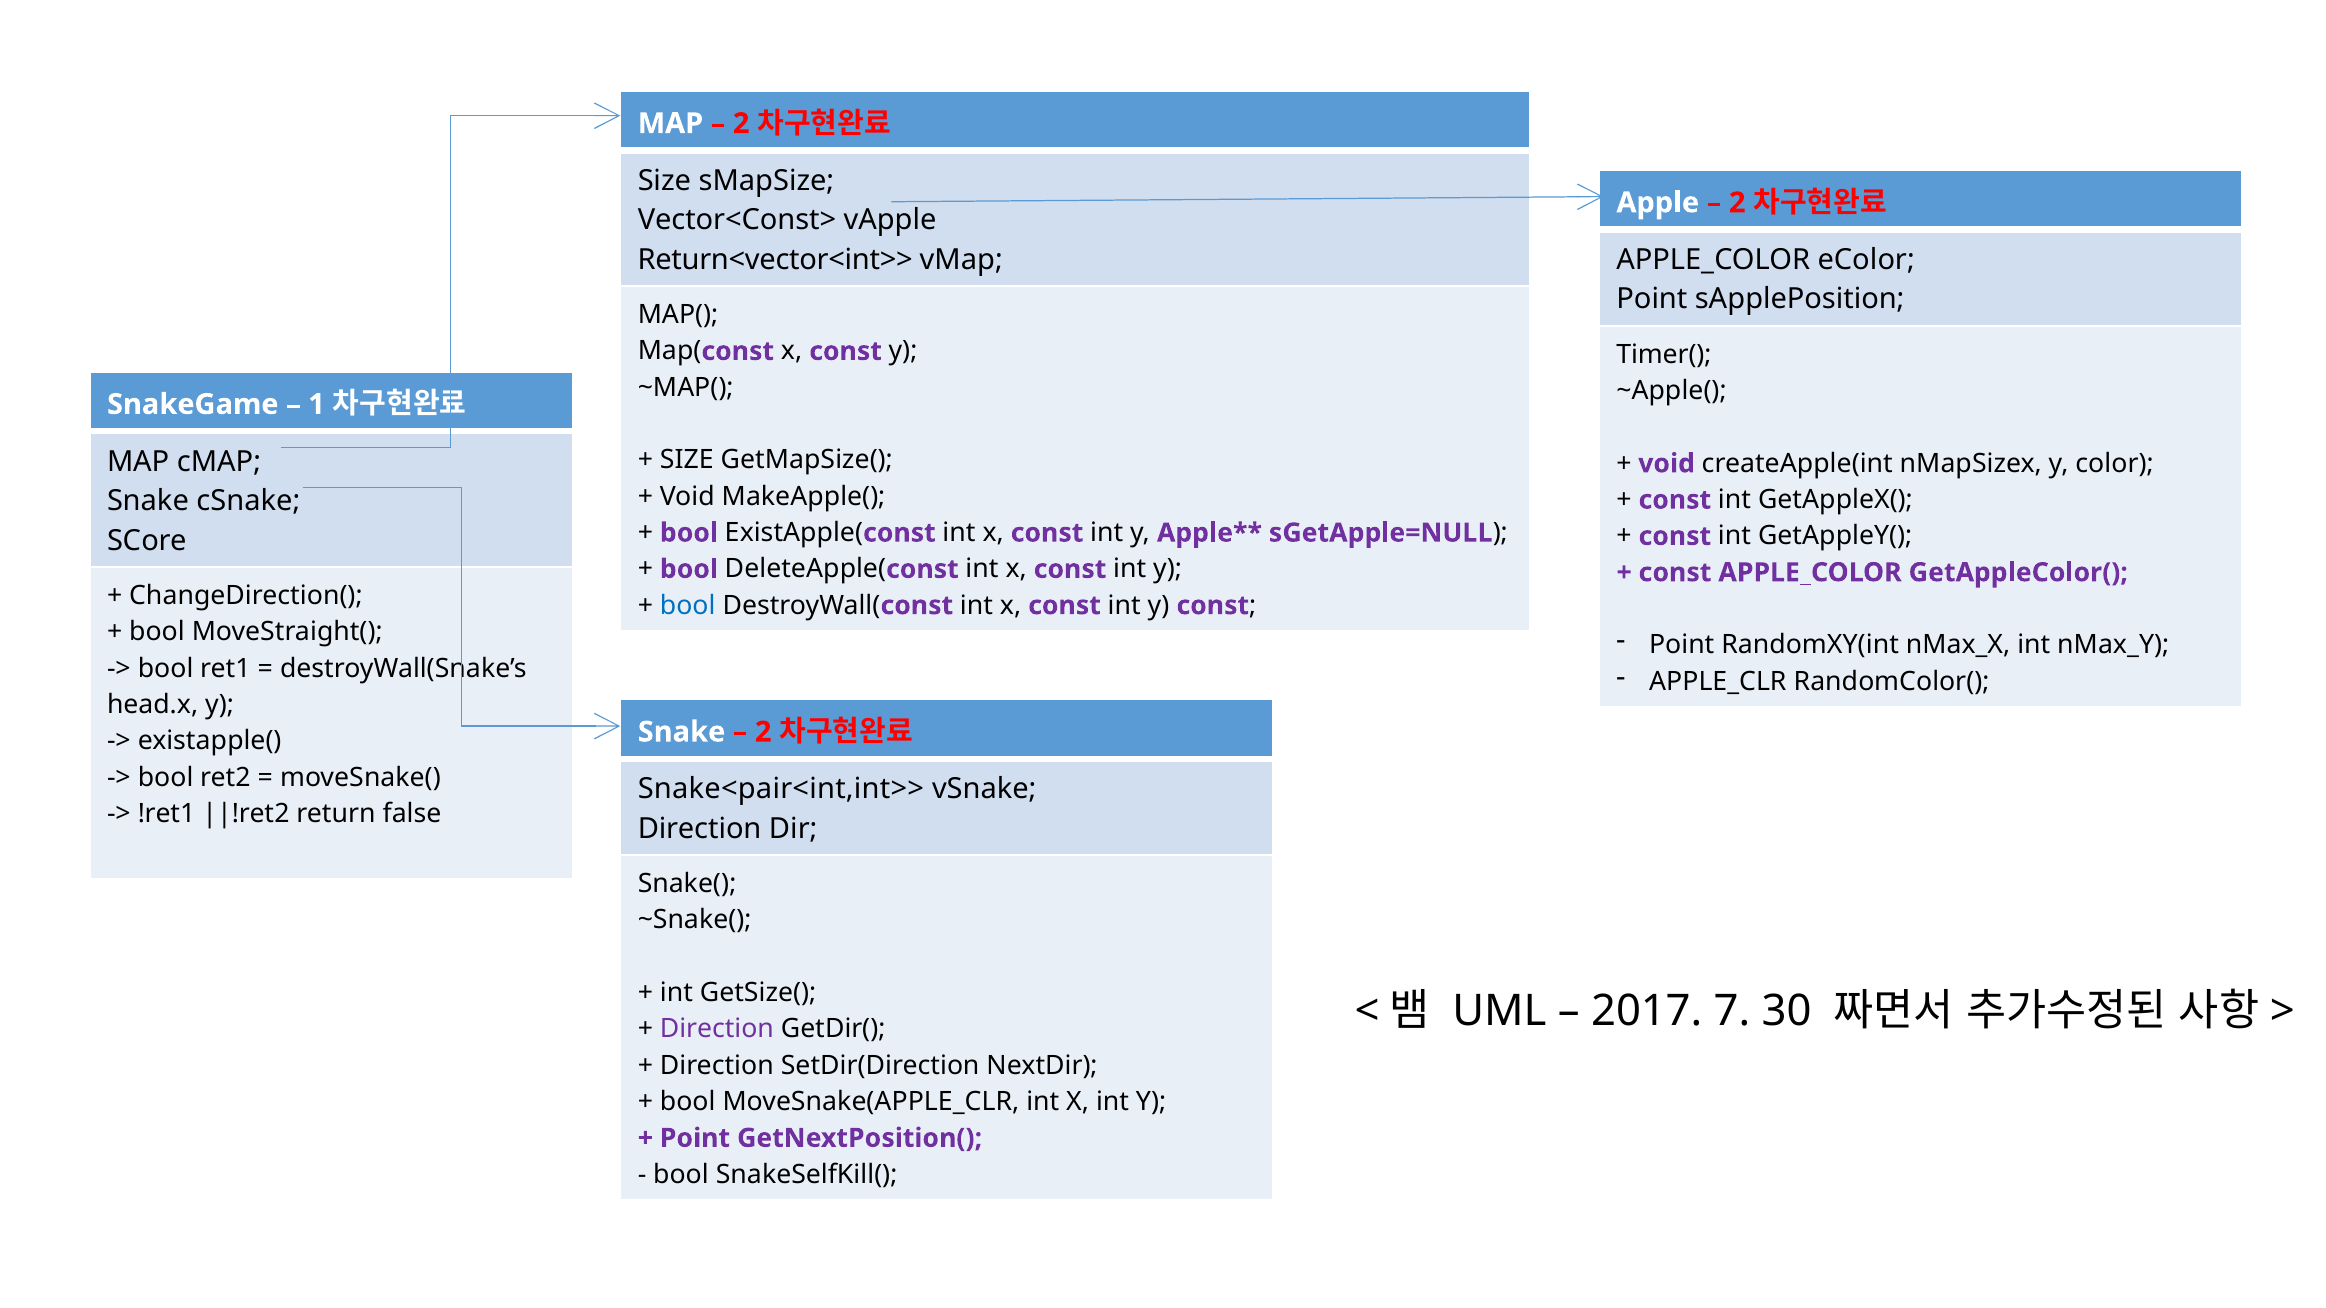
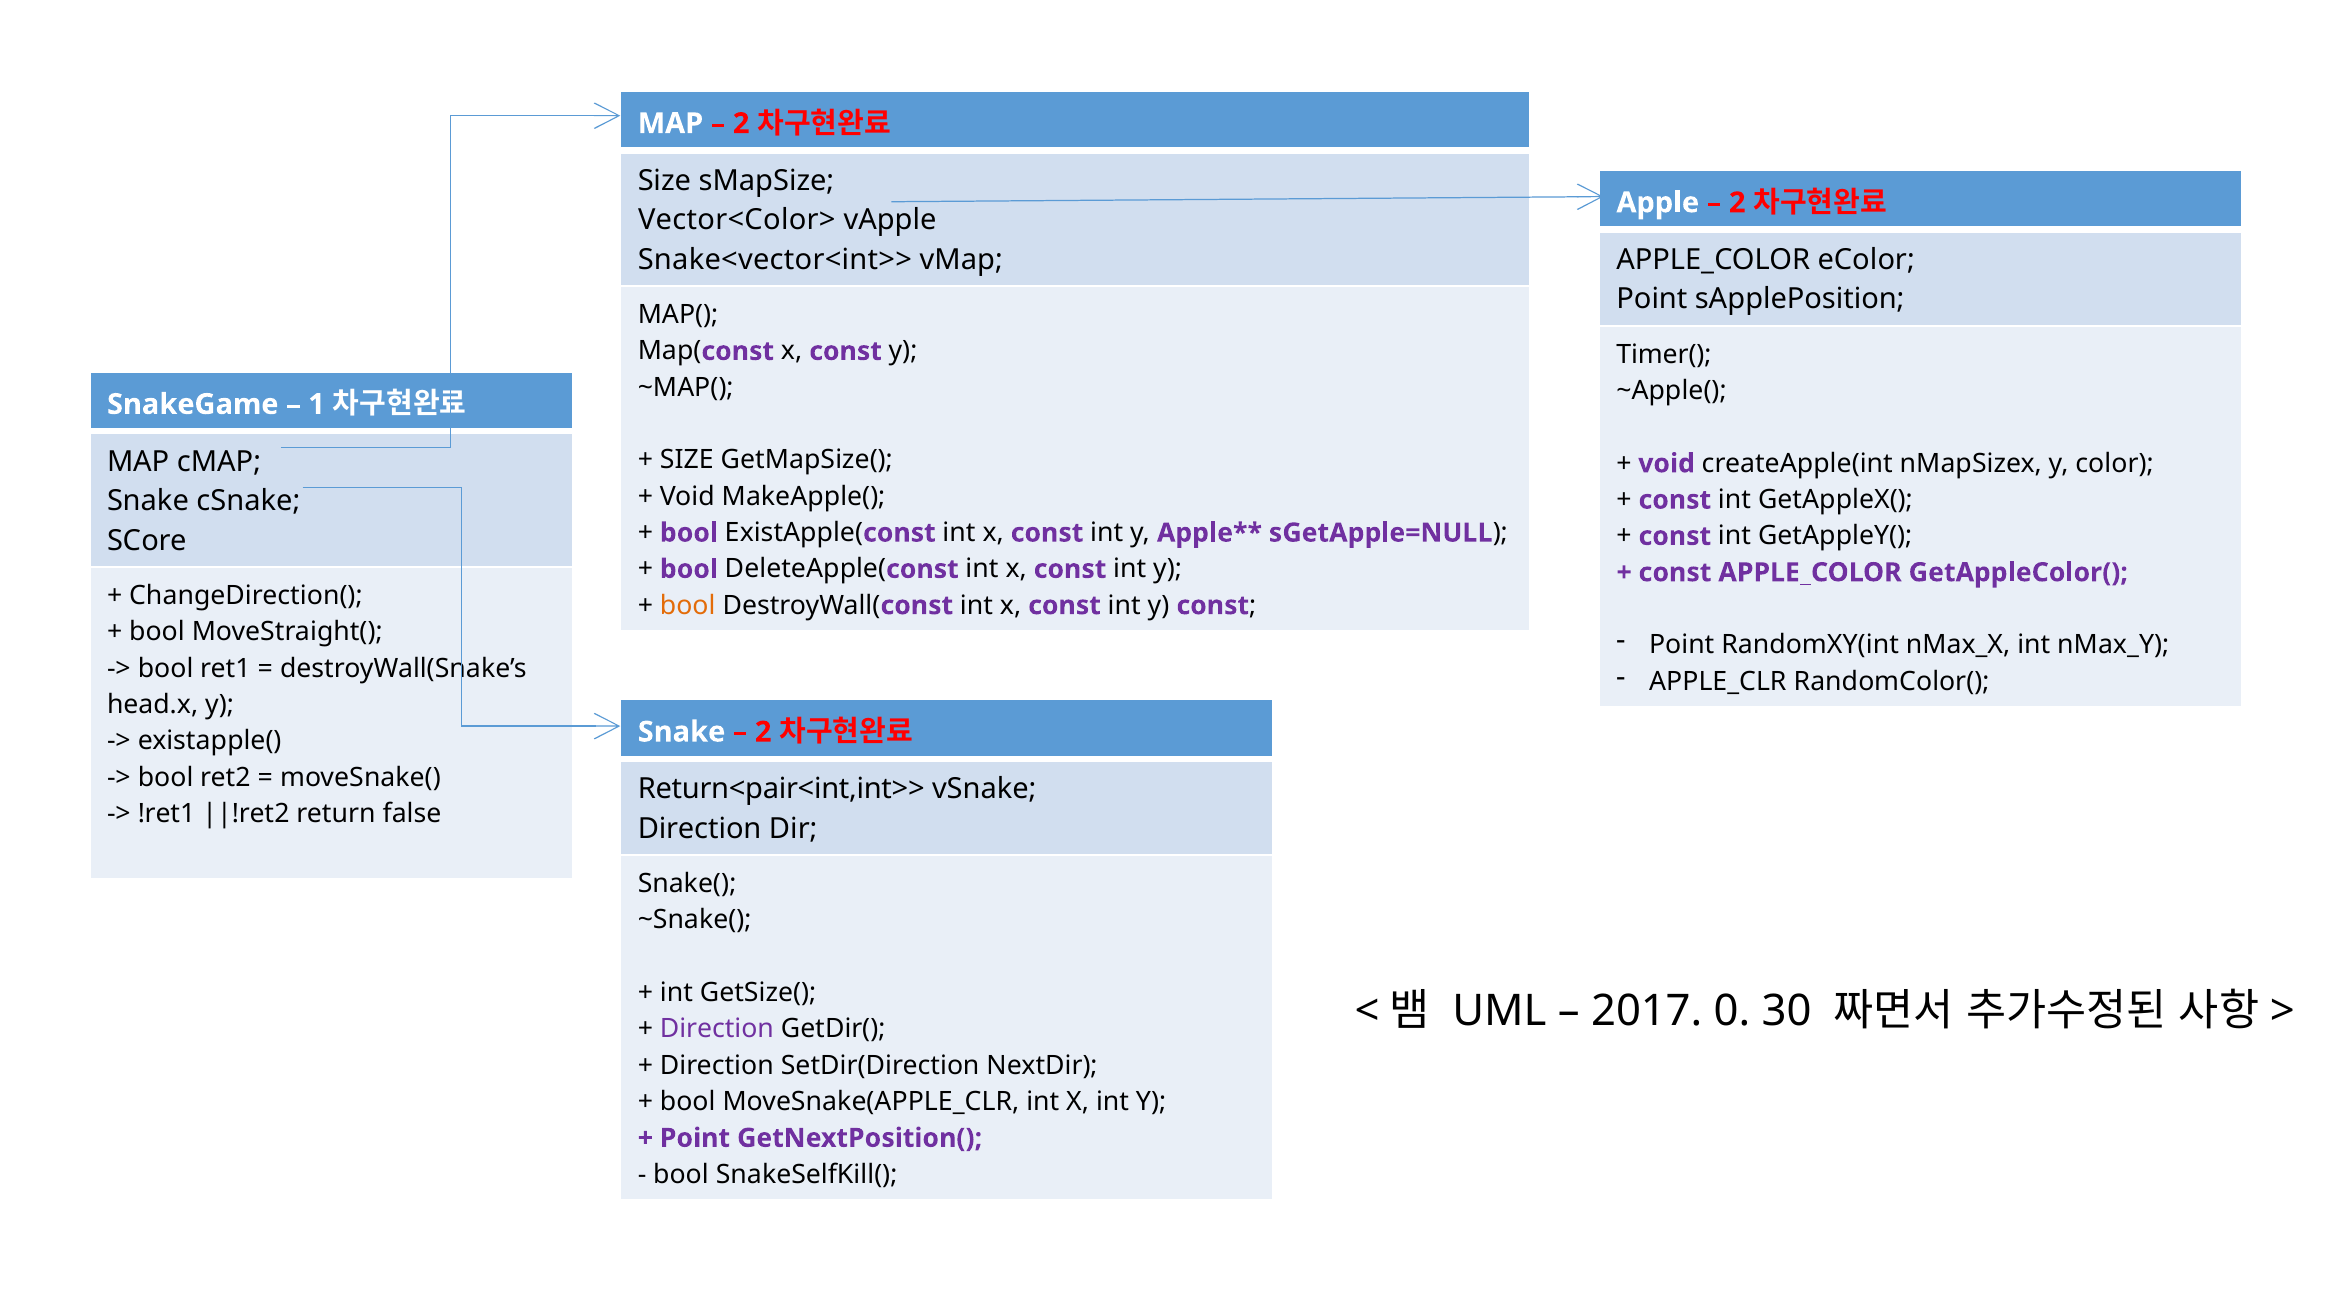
Vector<Const>: Vector<Const> -> Vector<Color> (737, 220)
Return<vector<int>>: Return<vector<int>> -> Snake<vector<int>> (775, 260)
bool colour: blue -> orange (688, 606)
Snake<pair<int,int>>: Snake<pair<int,int>> -> Return<pair<int,int>> (781, 789)
7: 7 -> 0 (1732, 1011)
